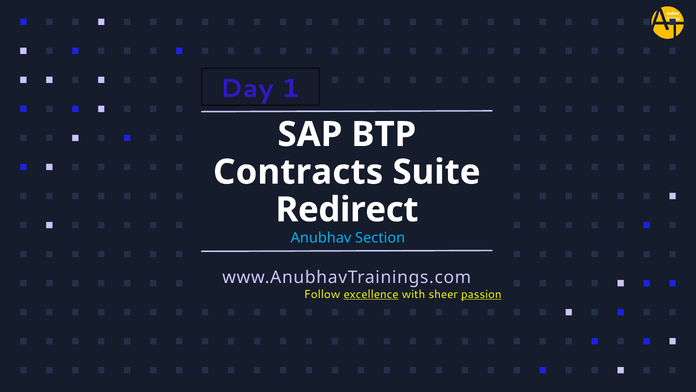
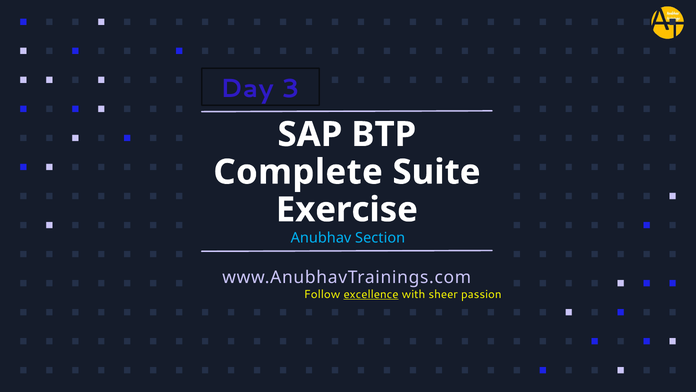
1: 1 -> 3 (291, 89)
Contracts: Contracts -> Complete (298, 172)
Redirect: Redirect -> Exercise (347, 210)
passion underline: present -> none (481, 294)
